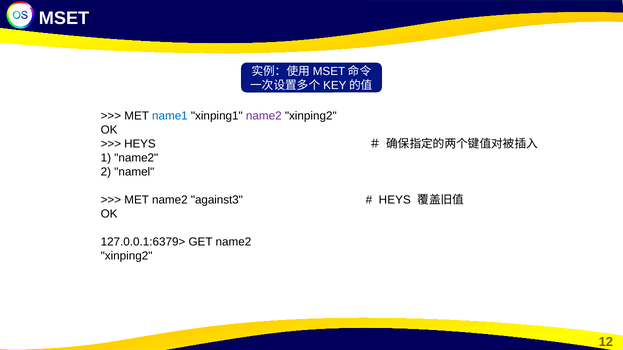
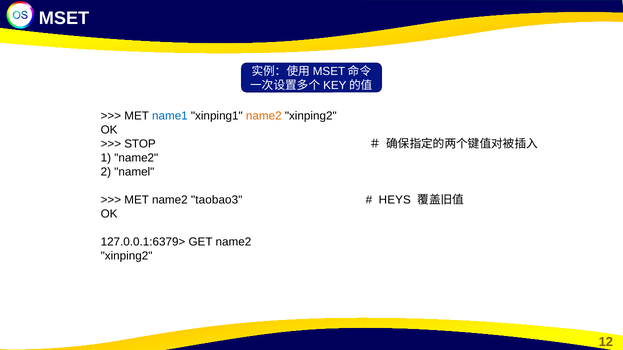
name2 colour: purple -> orange (264, 116)
HEYS: HEYS -> STOP (140, 144)
against3: against3 -> taobao3 (217, 200)
